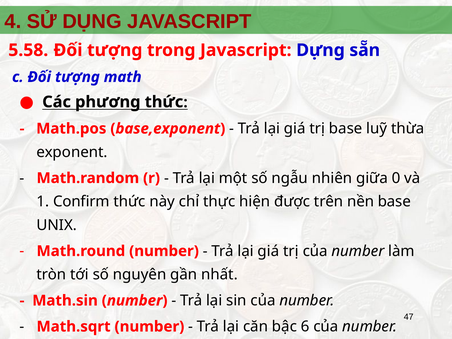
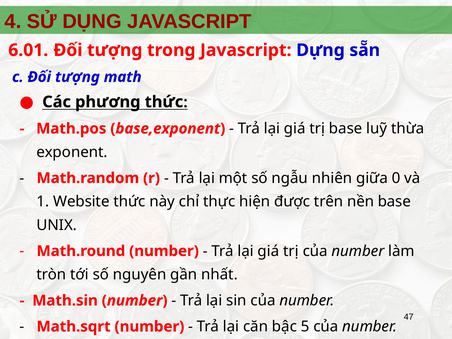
5.58: 5.58 -> 6.01 (28, 50)
Confirm: Confirm -> Website (81, 202)
6: 6 -> 5 (305, 327)
